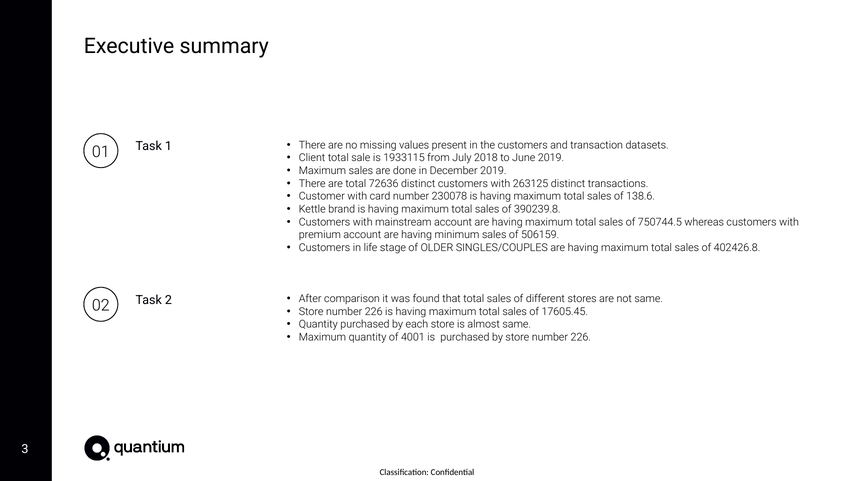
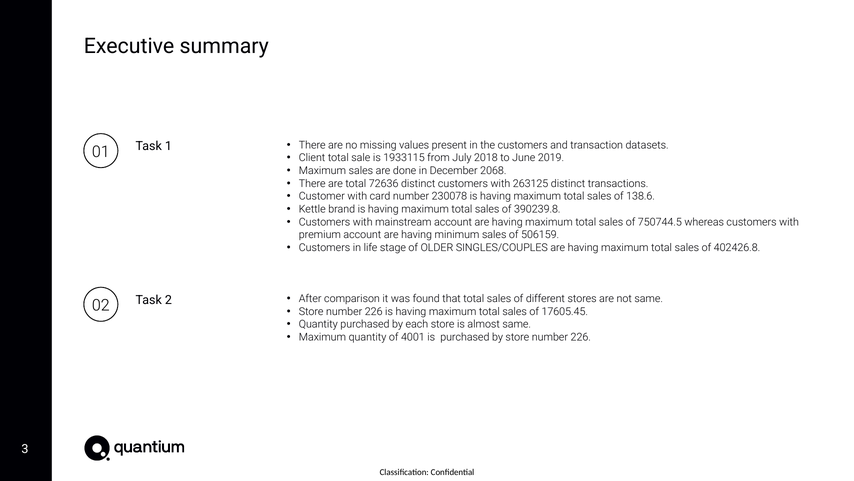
December 2019: 2019 -> 2068 (493, 171)
